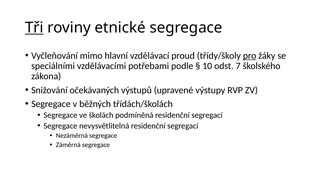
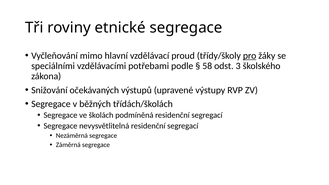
Tři underline: present -> none (34, 28)
10: 10 -> 58 (207, 66)
7: 7 -> 3 (238, 66)
